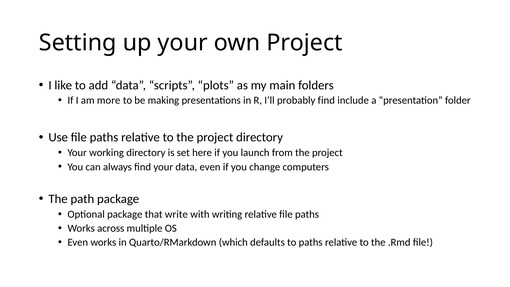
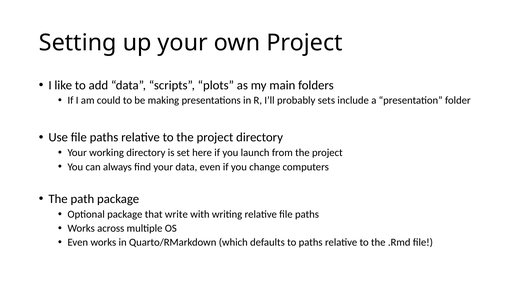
more: more -> could (109, 100)
probably find: find -> sets (326, 100)
